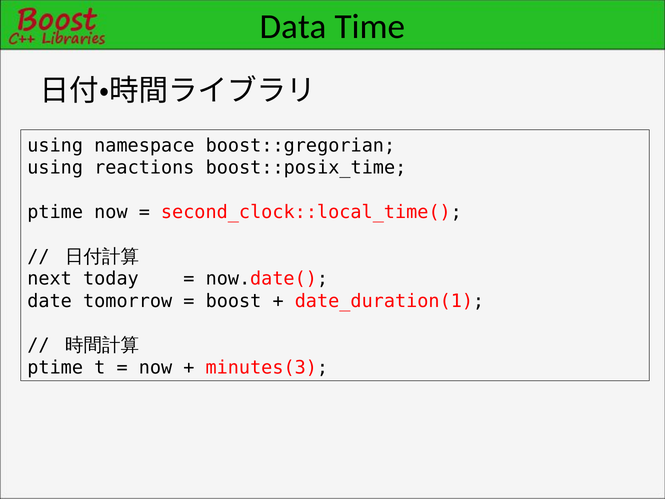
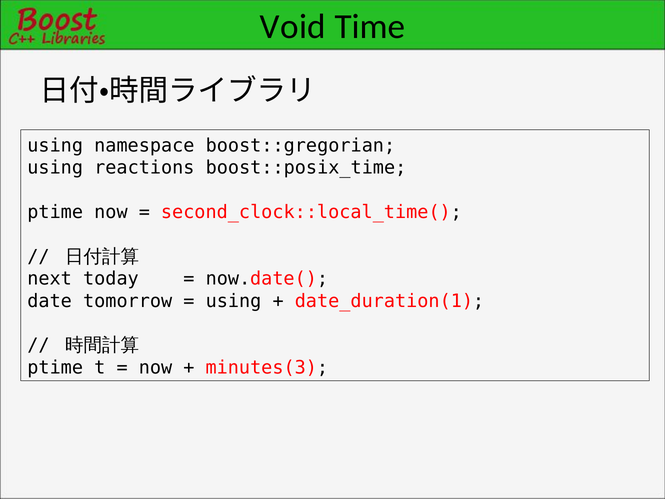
Data: Data -> Void (293, 27)
boost: boost -> using (233, 301)
